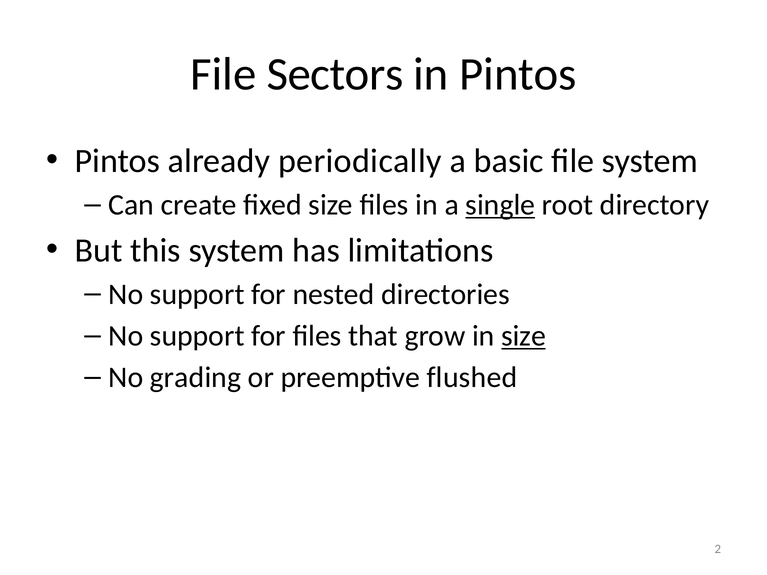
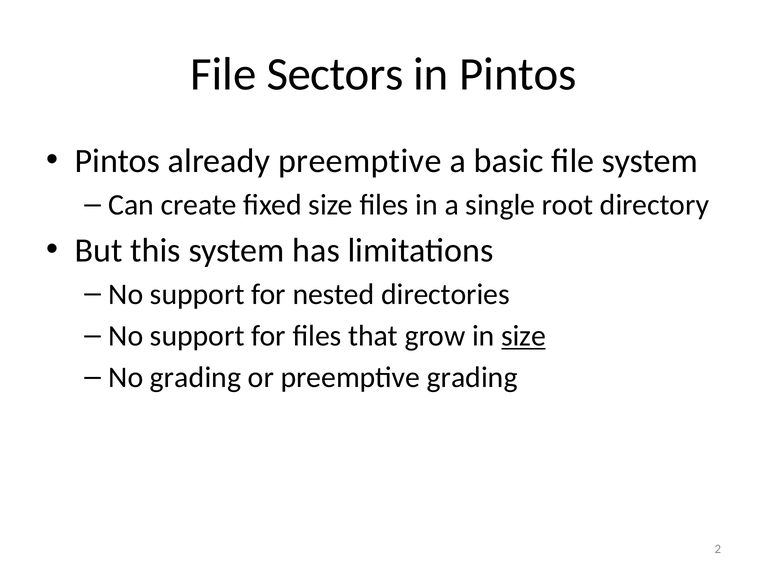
already periodically: periodically -> preemptive (360, 161)
single underline: present -> none (500, 205)
preemptive flushed: flushed -> grading (472, 378)
